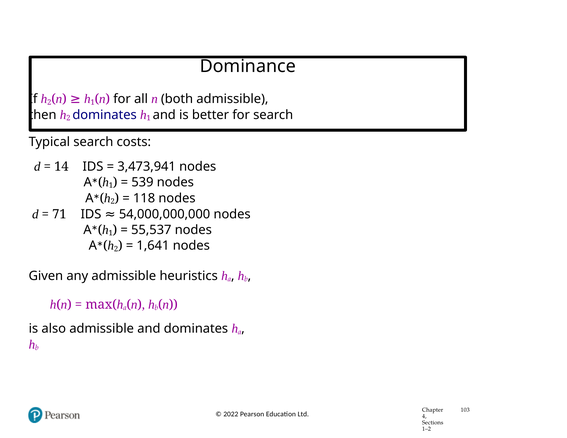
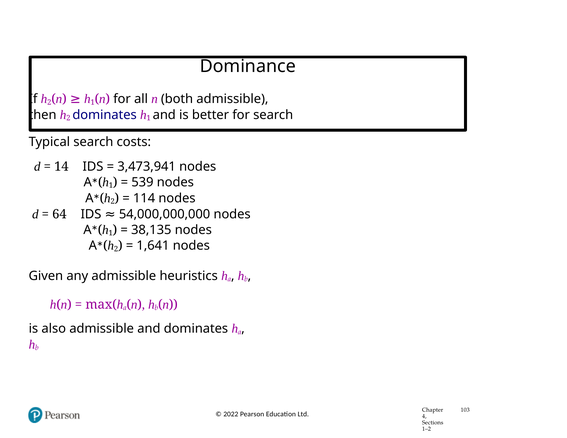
118: 118 -> 114 (144, 198)
71: 71 -> 64 (59, 214)
55,537: 55,537 -> 38,135 (151, 230)
